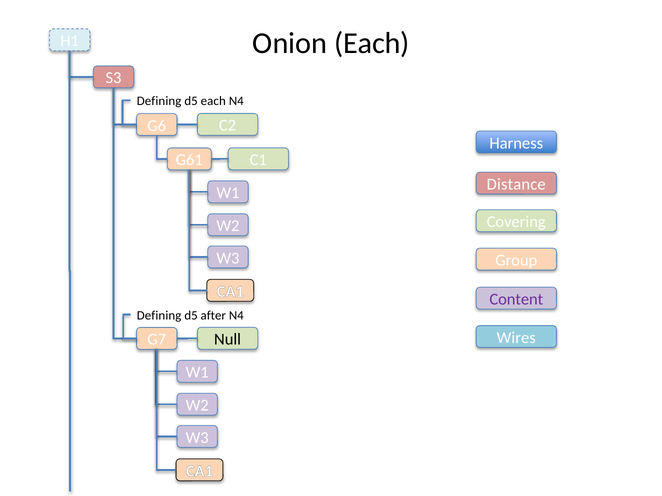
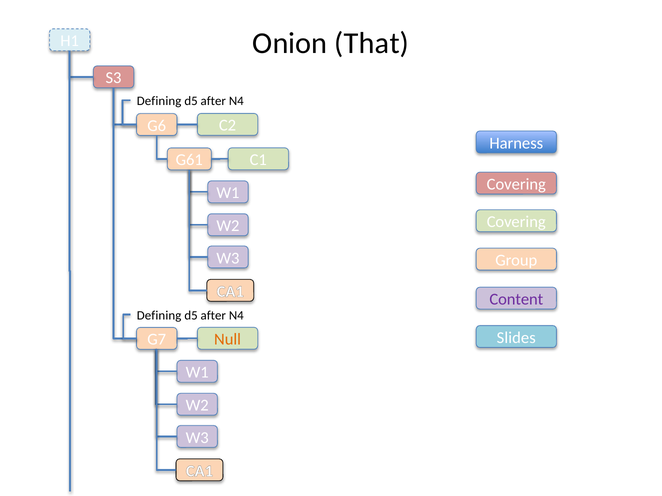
Onion Each: Each -> That (372, 43)
each: each -> after (213, 101)
Distance: Distance -> Covering (516, 184)
Wires: Wires -> Slides (516, 338)
Null colour: black -> orange (228, 340)
